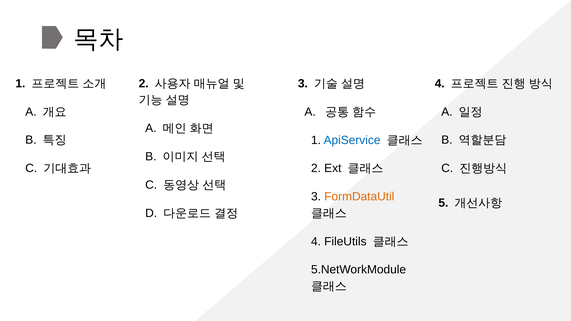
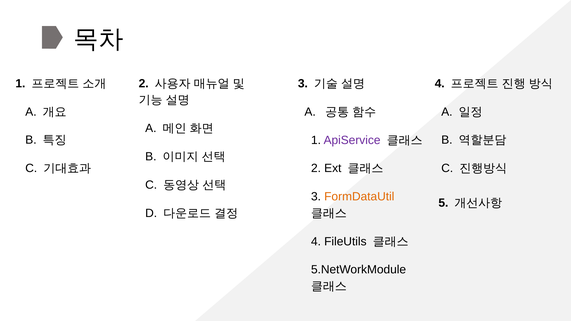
ApiService colour: blue -> purple (352, 140)
